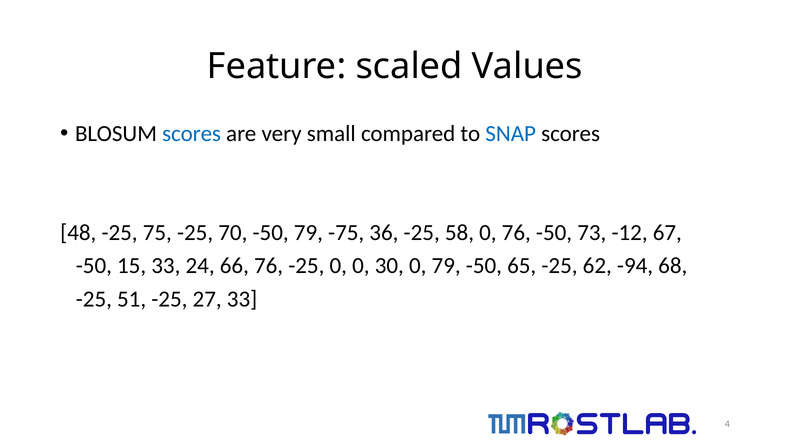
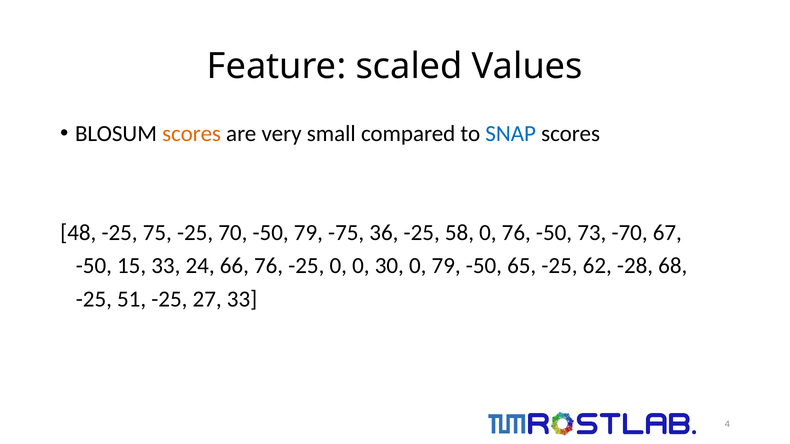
scores colour: blue -> orange (192, 134)
-12: -12 -> -70 (630, 233)
-94: -94 -> -28 (635, 266)
